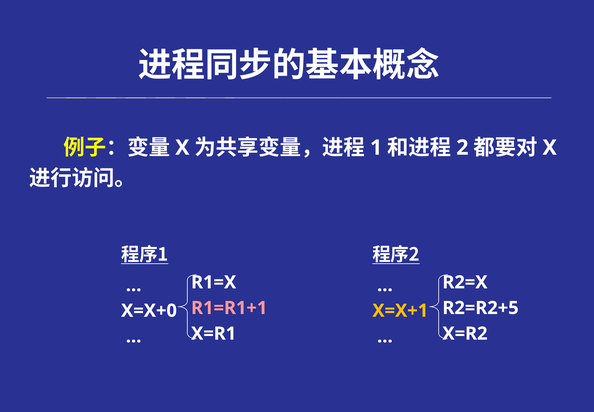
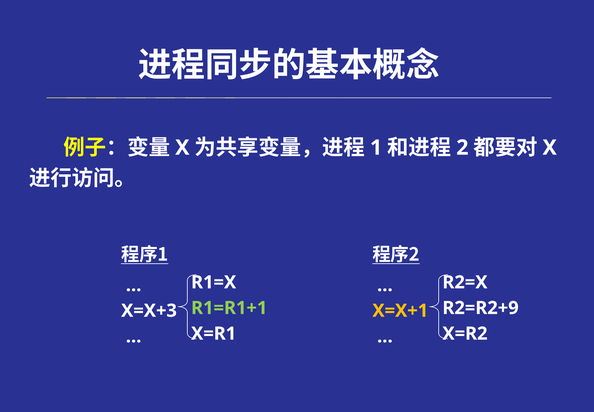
R1=R1+1 colour: pink -> light green (229, 307)
R2=R2+5: R2=R2+5 -> R2=R2+9 (481, 307)
X=X+0: X=X+0 -> X=X+3 (149, 310)
